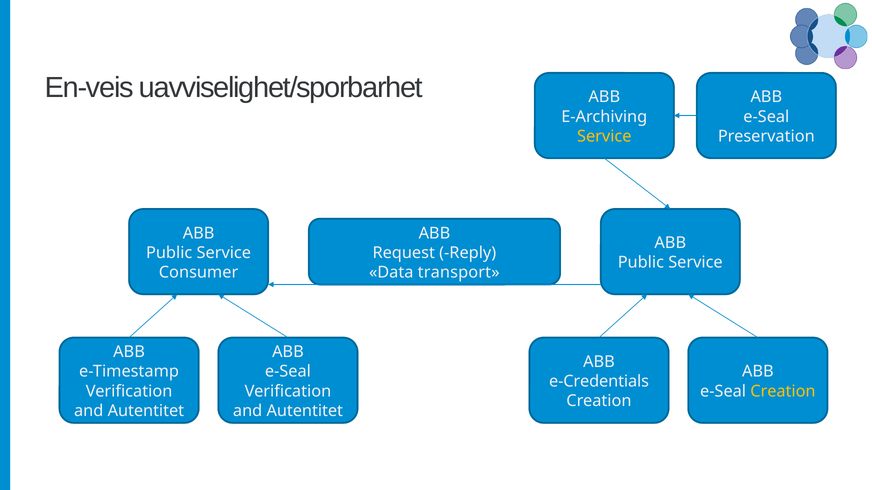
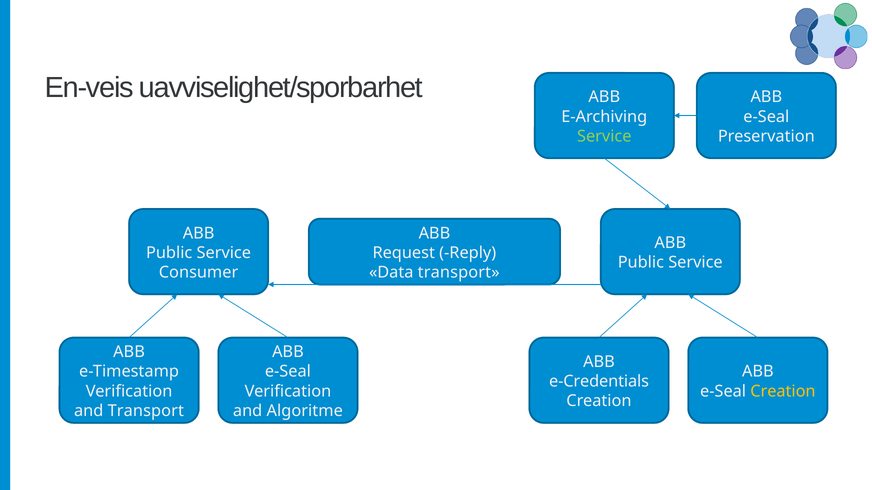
Service colour: yellow -> light green (604, 136)
Autentitet: Autentitet -> Transport (146, 411)
Autentitet: Autentitet -> Algoritme (305, 411)
